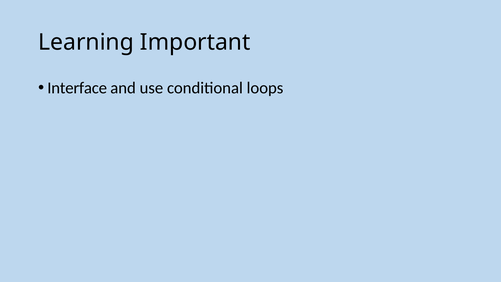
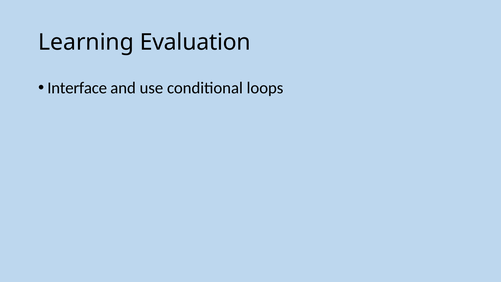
Important: Important -> Evaluation (195, 42)
